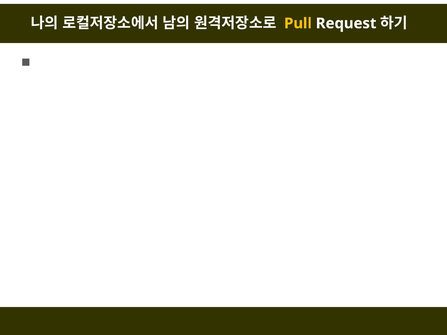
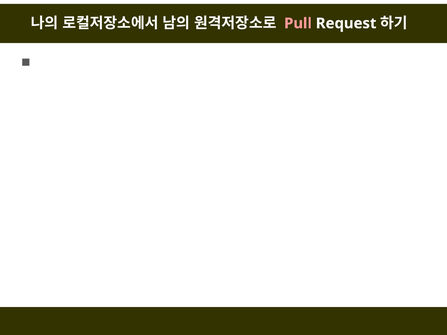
Pull colour: yellow -> pink (298, 23)
